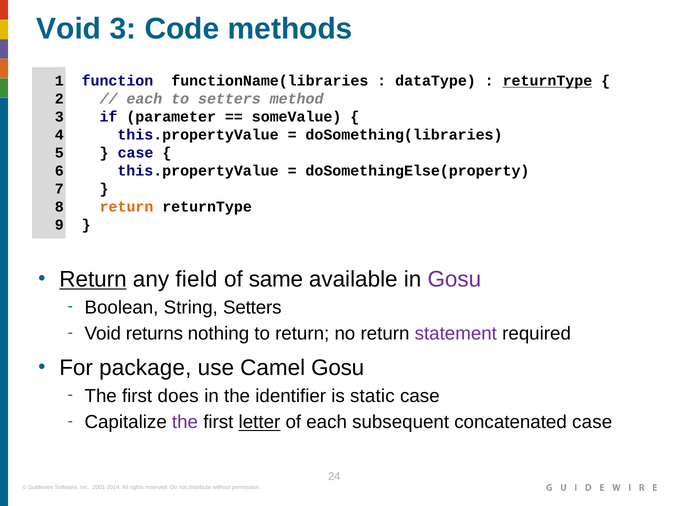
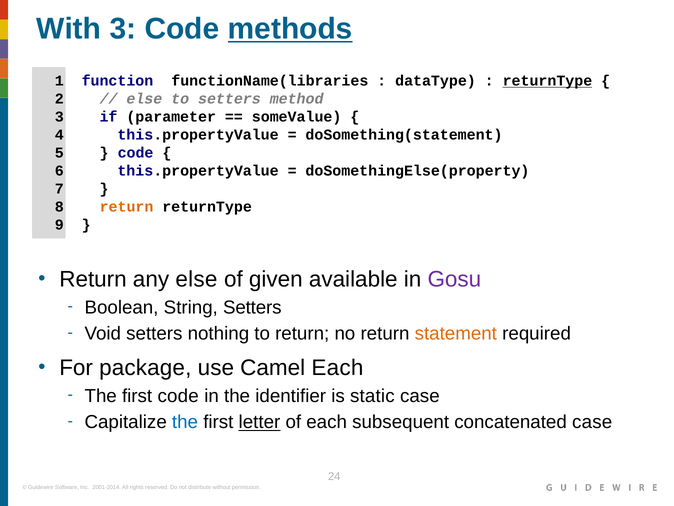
Void: Void -> With (69, 29)
methods underline: none -> present (290, 29)
each: each -> else (144, 99)
doSomething(libraries: doSomething(libraries -> doSomething(statement (404, 135)
case: case -> code (136, 153)
Return underline: present -> none (93, 279)
any field: field -> else (196, 279)
same: same -> given (276, 279)
Void returns: returns -> setters (154, 333)
statement colour: purple -> orange (456, 333)
Camel Gosu: Gosu -> Each (337, 367)
first does: does -> code (178, 396)
the colour: purple -> blue (185, 422)
